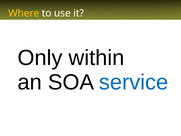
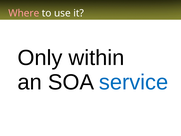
Where colour: yellow -> pink (24, 13)
